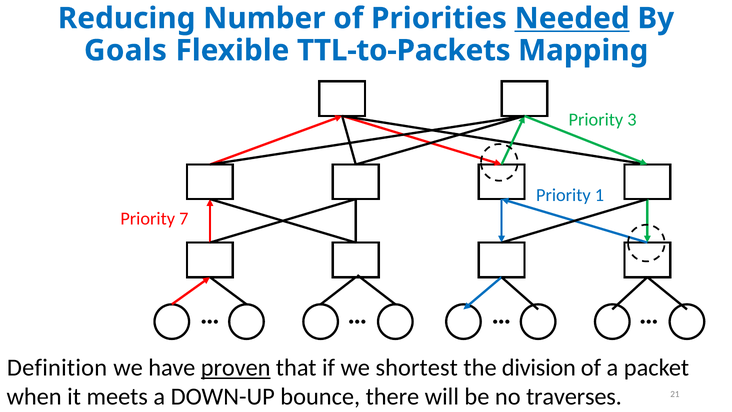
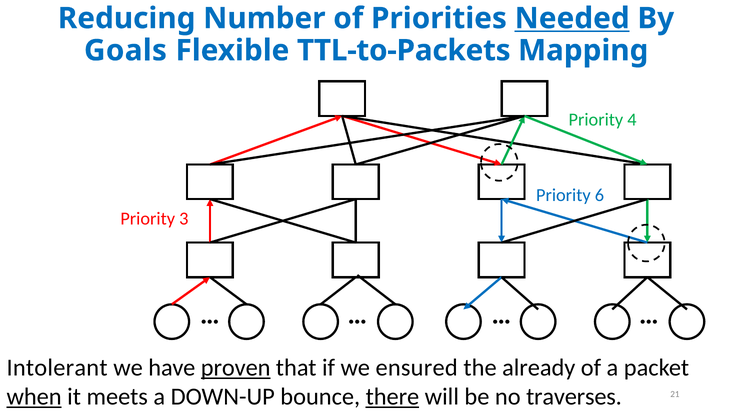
3: 3 -> 4 (632, 119)
1: 1 -> 6 (599, 195)
7: 7 -> 3 (184, 219)
Definition: Definition -> Intolerant (57, 367)
shortest: shortest -> ensured (417, 367)
division: division -> already (539, 367)
when underline: none -> present (34, 397)
there underline: none -> present (392, 397)
